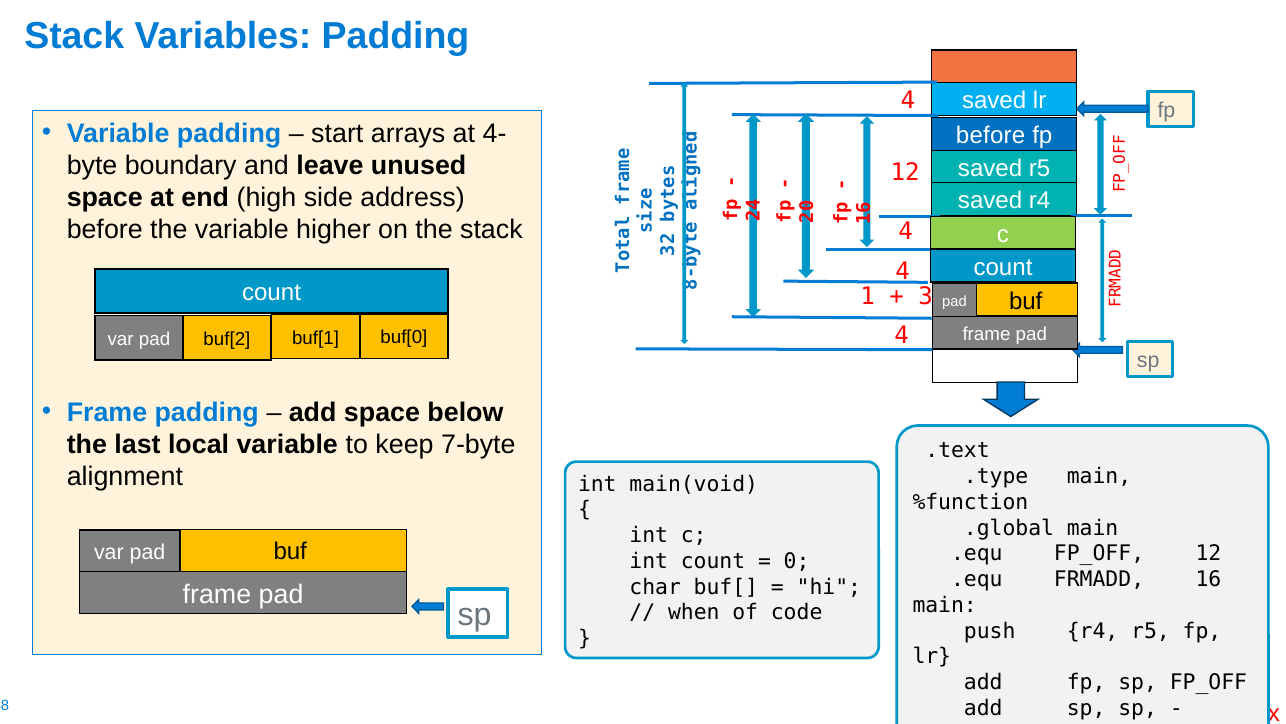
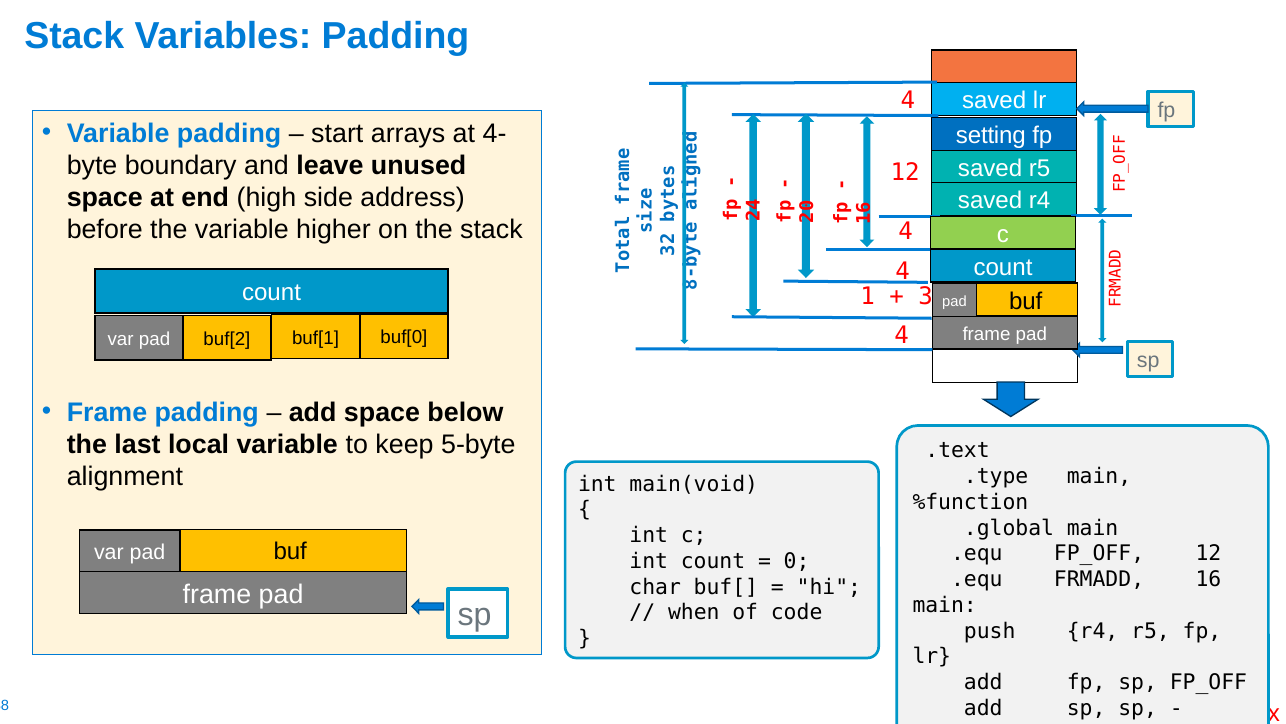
before: before -> setting (991, 135)
7-byte: 7-byte -> 5-byte (478, 444)
